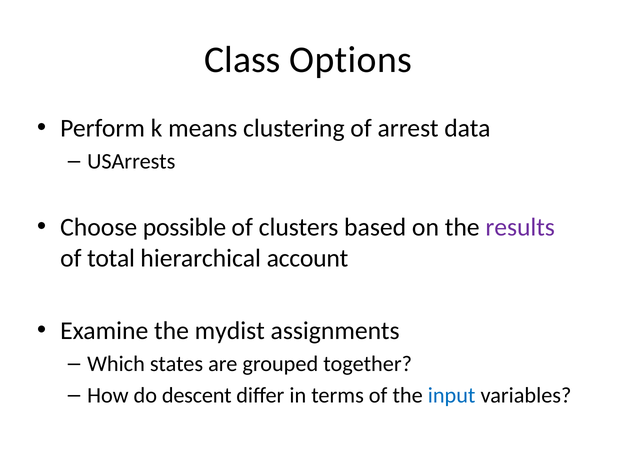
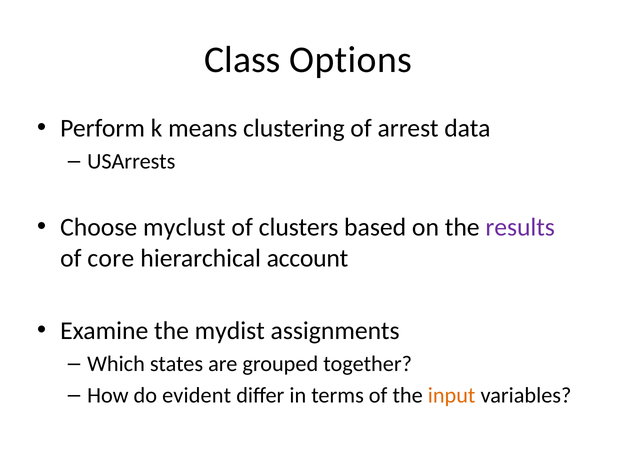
possible: possible -> myclust (184, 228)
total: total -> core (111, 259)
descent: descent -> evident (197, 396)
input colour: blue -> orange (452, 396)
